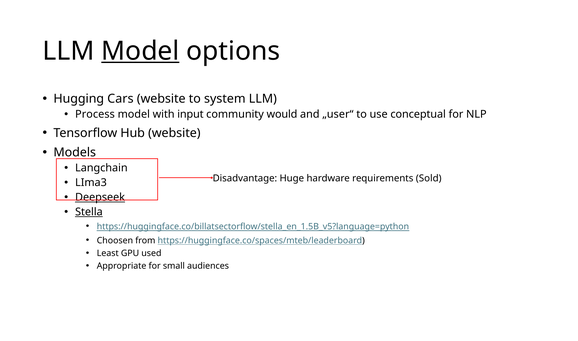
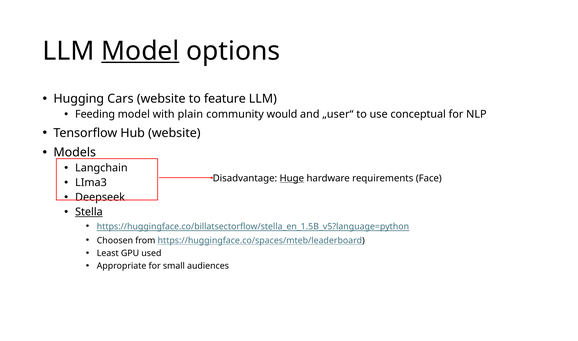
system: system -> feature (225, 99)
Process: Process -> Feeding (95, 115)
input: input -> plain (190, 115)
Huge underline: none -> present (292, 179)
Sold: Sold -> Face (429, 179)
Deepseek underline: present -> none (100, 198)
